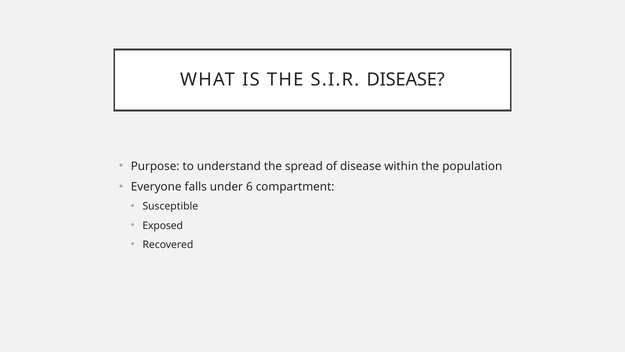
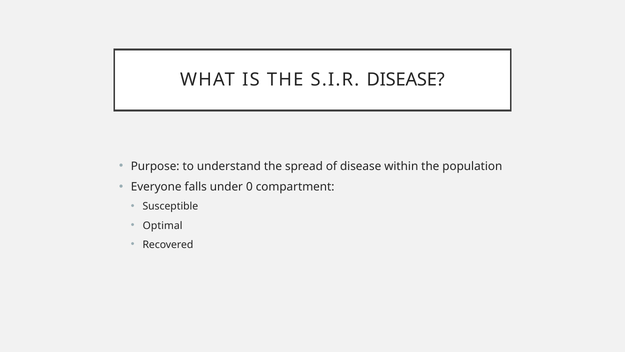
6: 6 -> 0 (249, 187)
Exposed: Exposed -> Optimal (163, 225)
